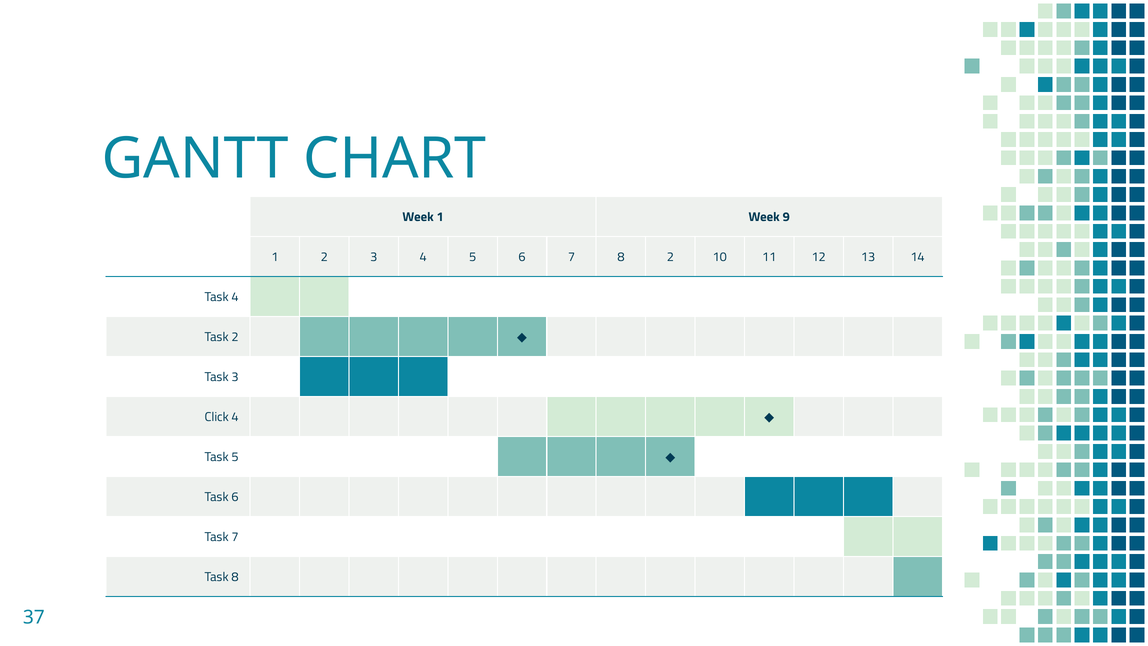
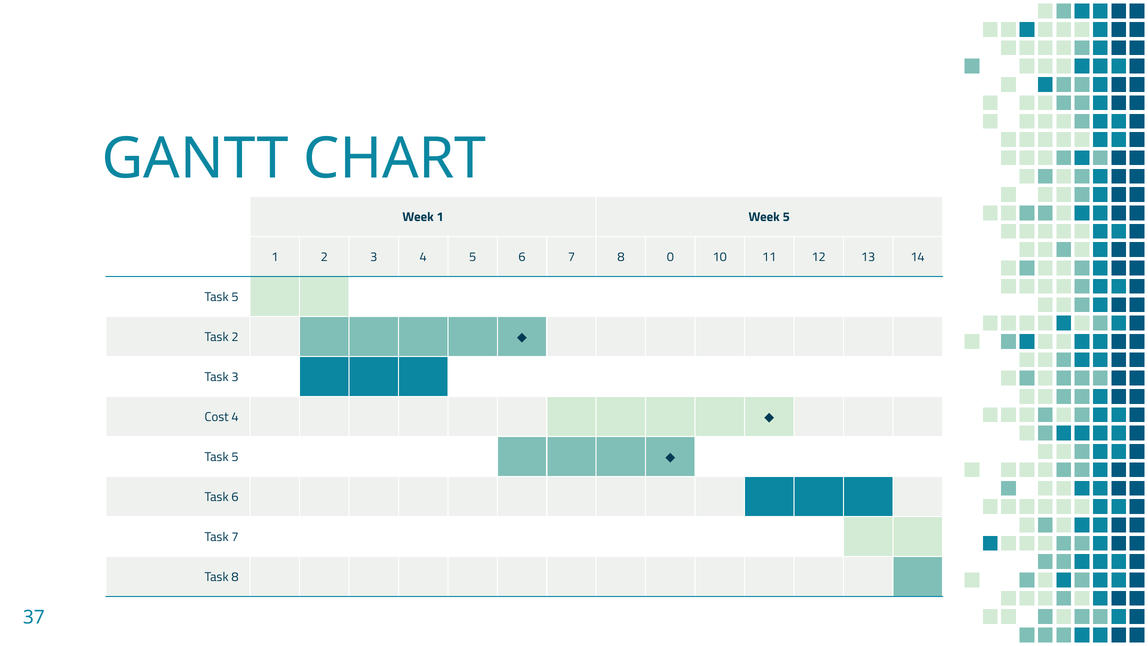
Week 9: 9 -> 5 (786, 217)
8 2: 2 -> 0 (670, 257)
4: 4 -> 5 (235, 297)
Click: Click -> Cost (217, 417)
